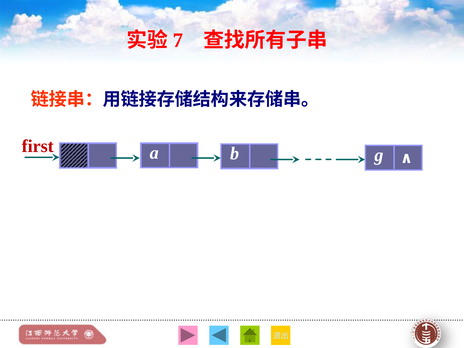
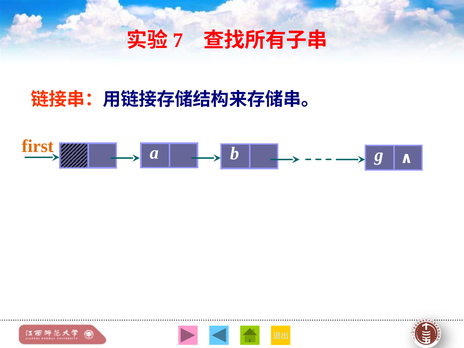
first colour: red -> orange (38, 146)
